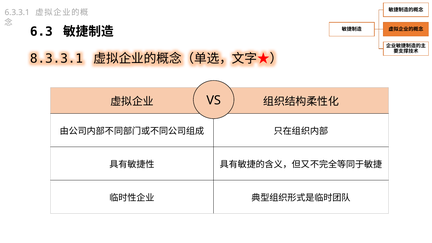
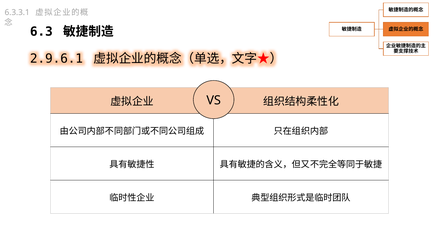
8.3.3.1: 8.3.3.1 -> 2.9.6.1 (56, 59)
